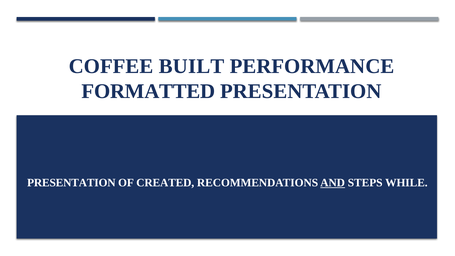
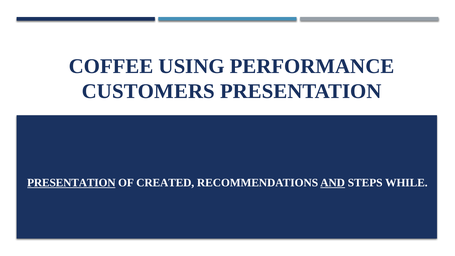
BUILT: BUILT -> USING (192, 66)
FORMATTED: FORMATTED -> CUSTOMERS (148, 91)
PRESENTATION underline: none -> present (71, 183)
